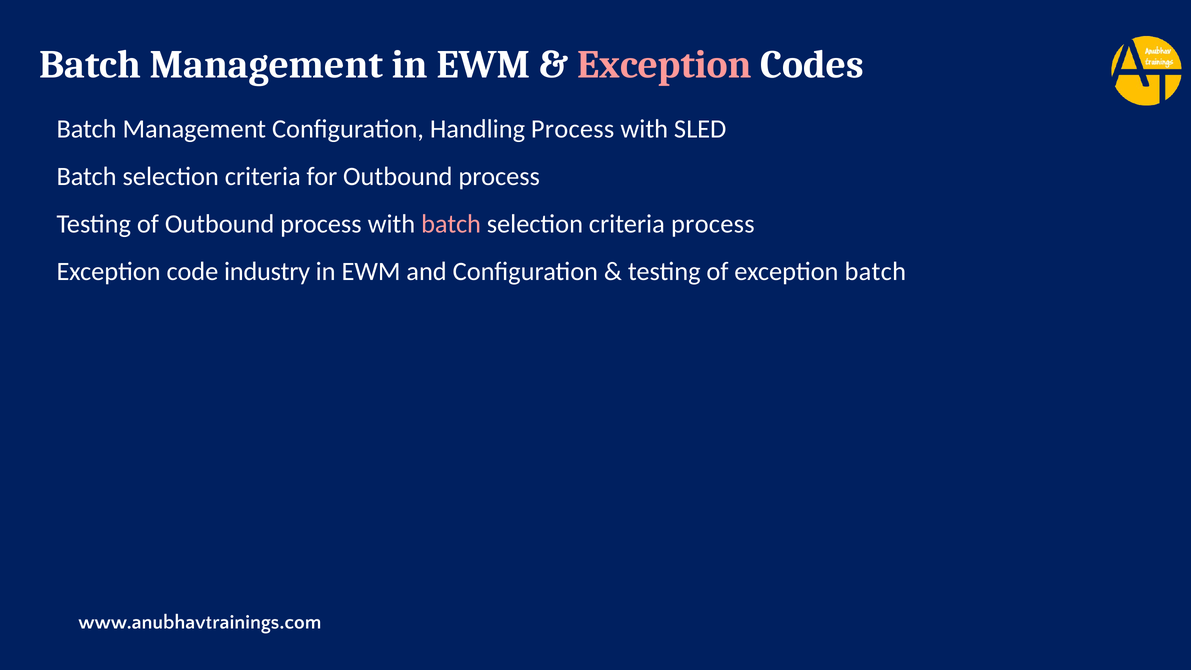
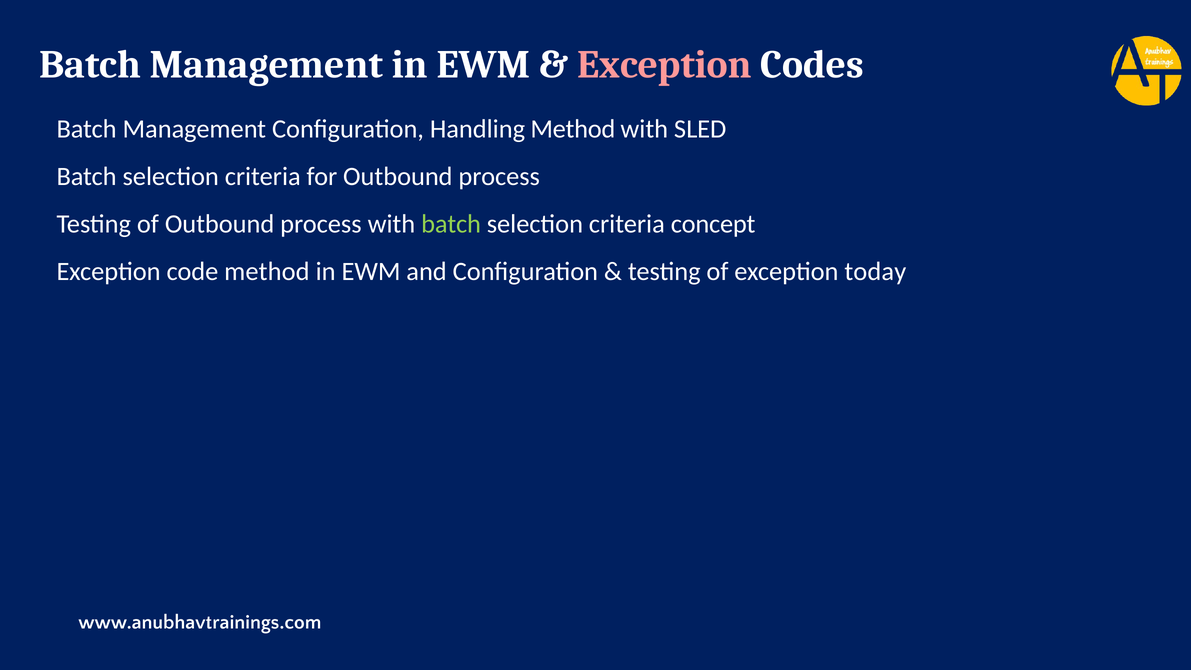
Handling Process: Process -> Method (573, 129)
batch colour: pink -> light green (451, 224)
criteria process: process -> concept (713, 224)
code industry: industry -> method (267, 272)
exception batch: batch -> today (875, 272)
